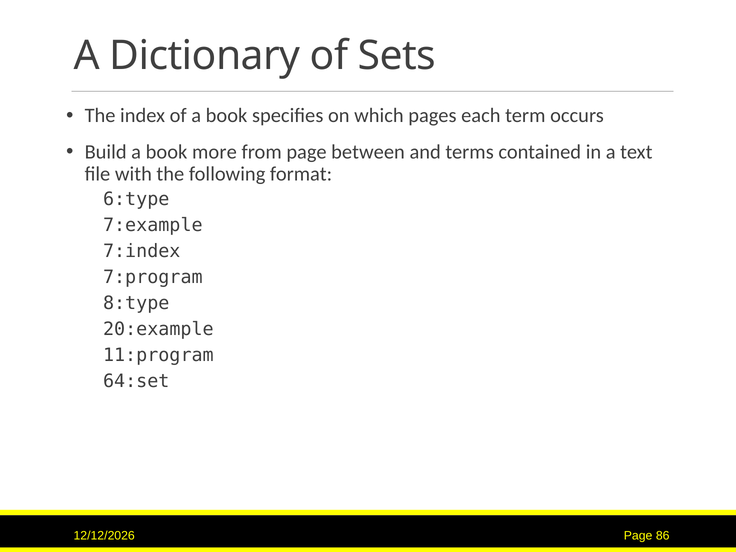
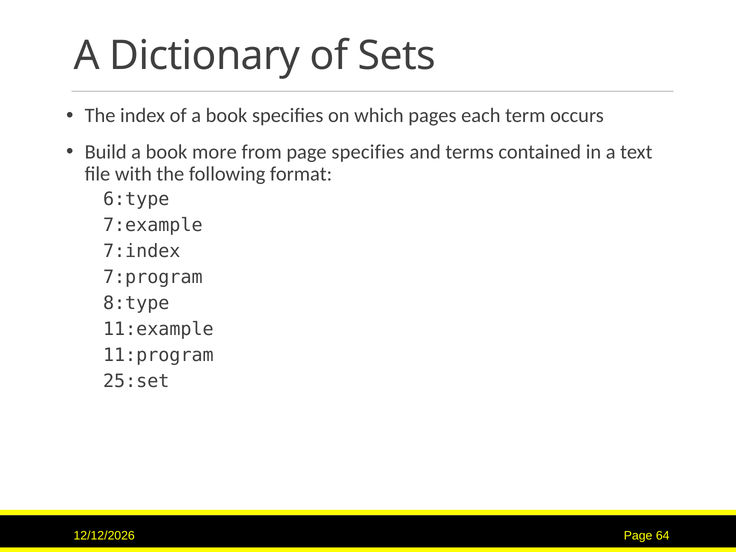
page between: between -> specifies (368, 152)
20:example: 20:example -> 11:example (158, 329)
64:set: 64:set -> 25:set (136, 381)
86: 86 -> 64 (663, 535)
